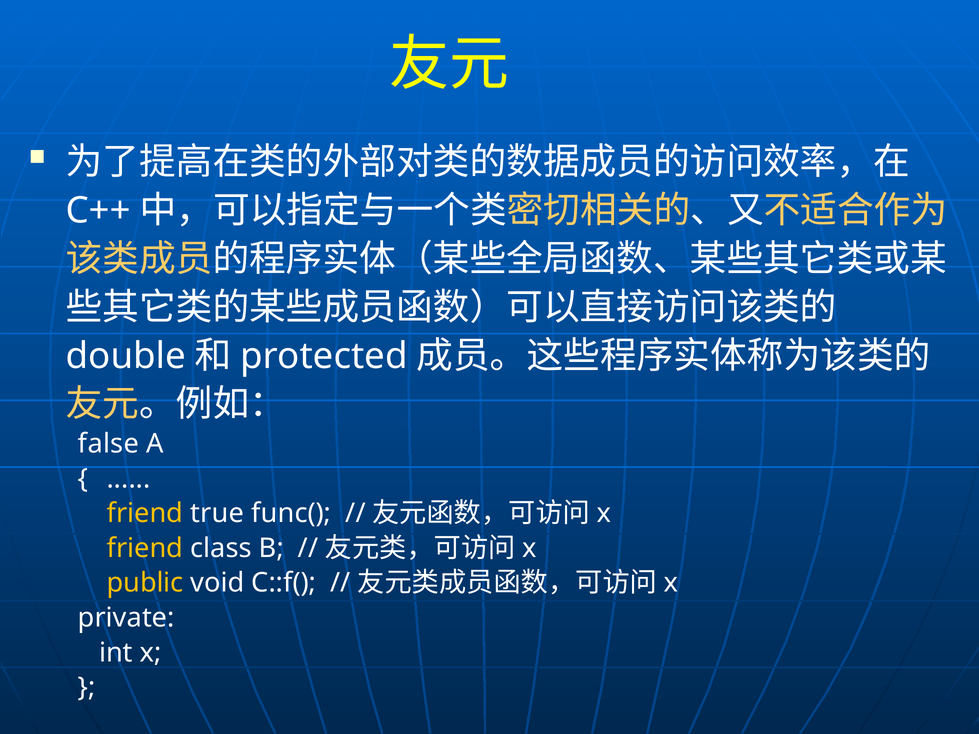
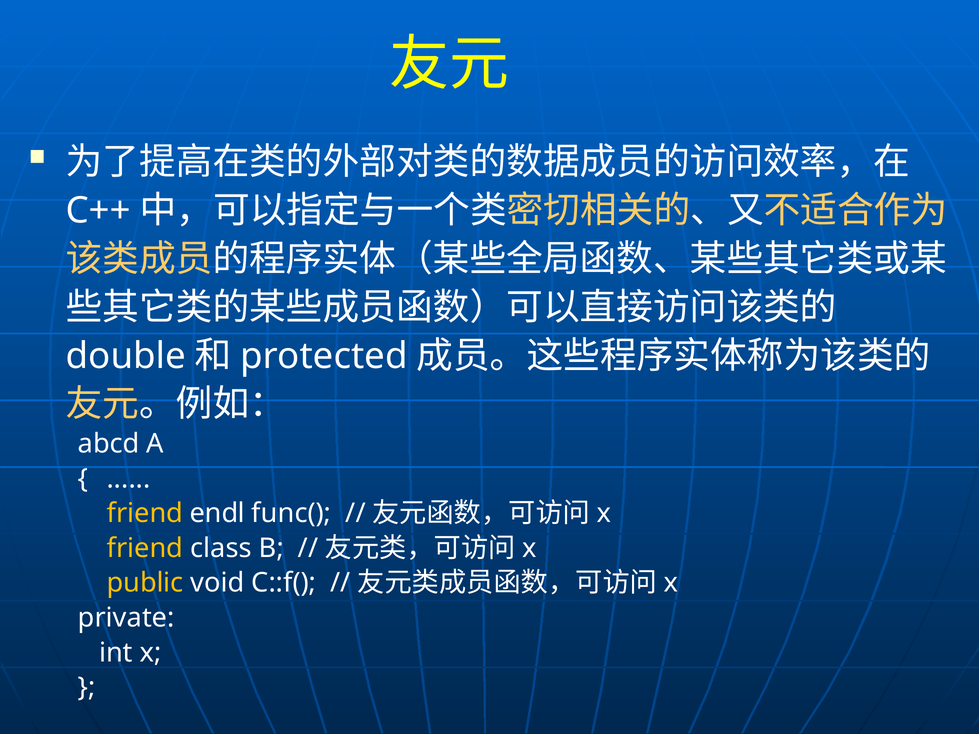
false: false -> abcd (109, 444)
true: true -> endl (217, 514)
